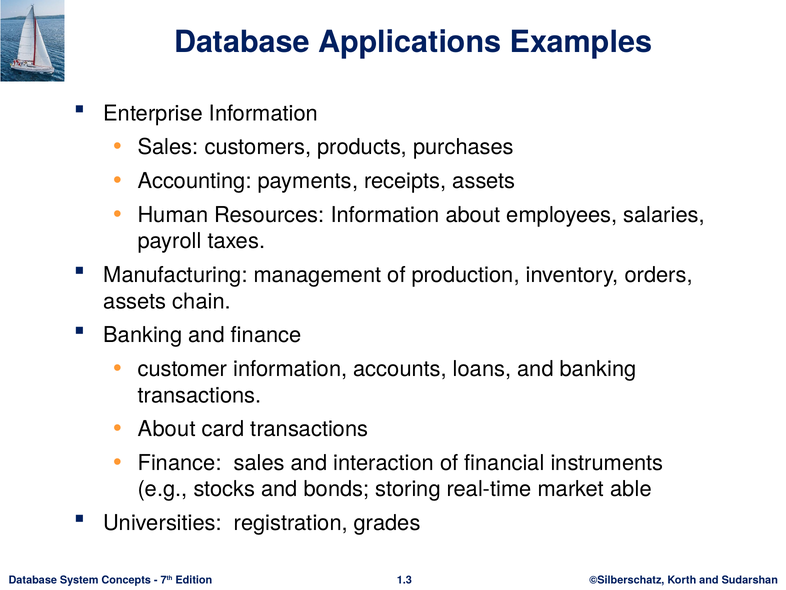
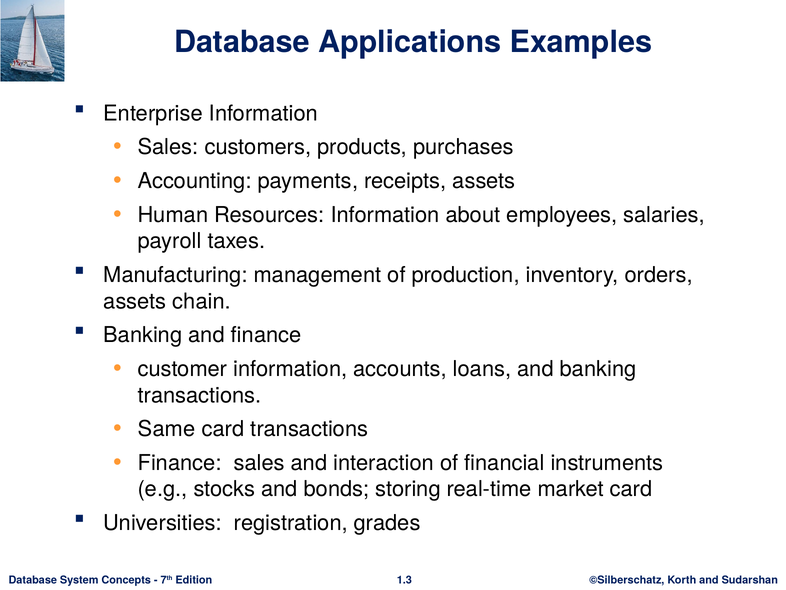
About: About -> Same (167, 429)
market able: able -> card (631, 489)
